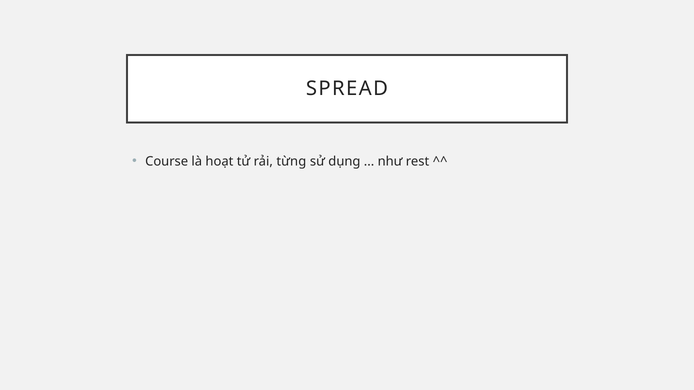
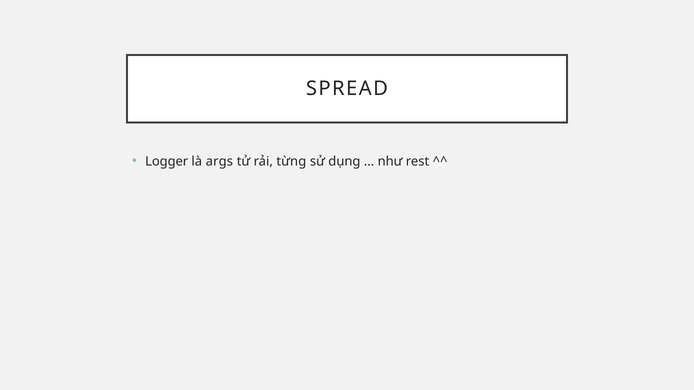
Course: Course -> Logger (167, 161)
hoạt: hoạt -> args (219, 161)
